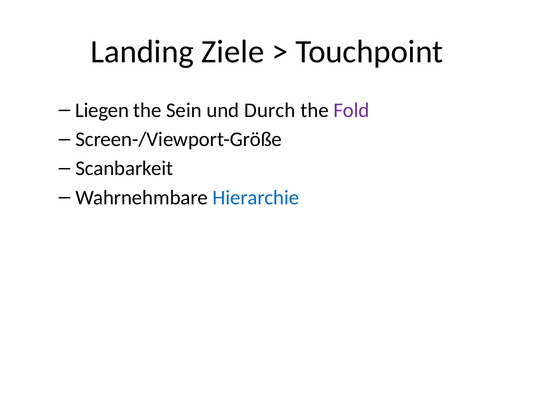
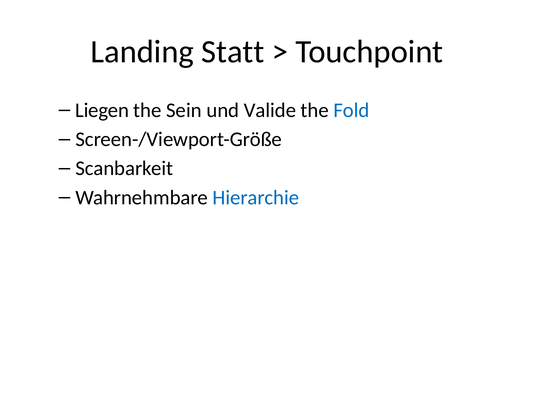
Ziele: Ziele -> Statt (233, 52)
Durch: Durch -> Valide (270, 110)
Fold colour: purple -> blue (351, 110)
